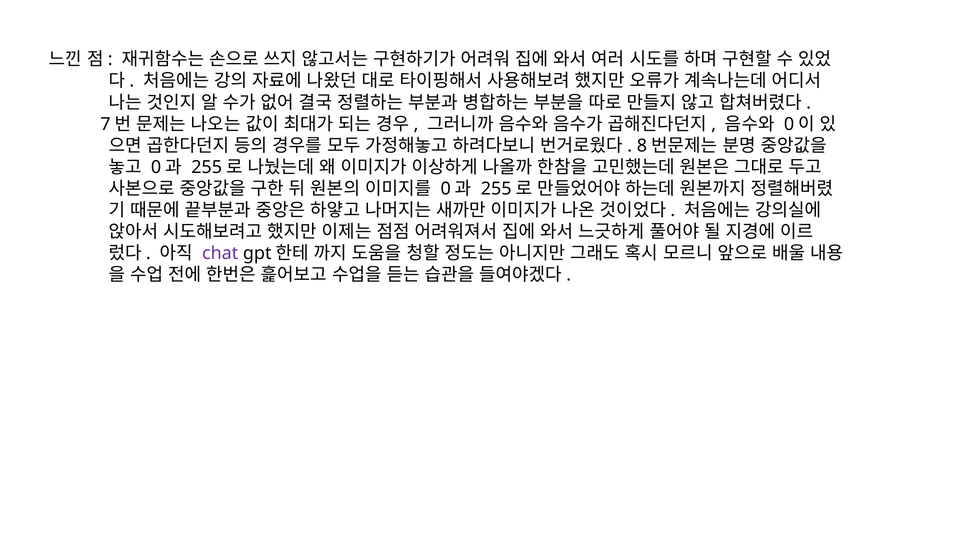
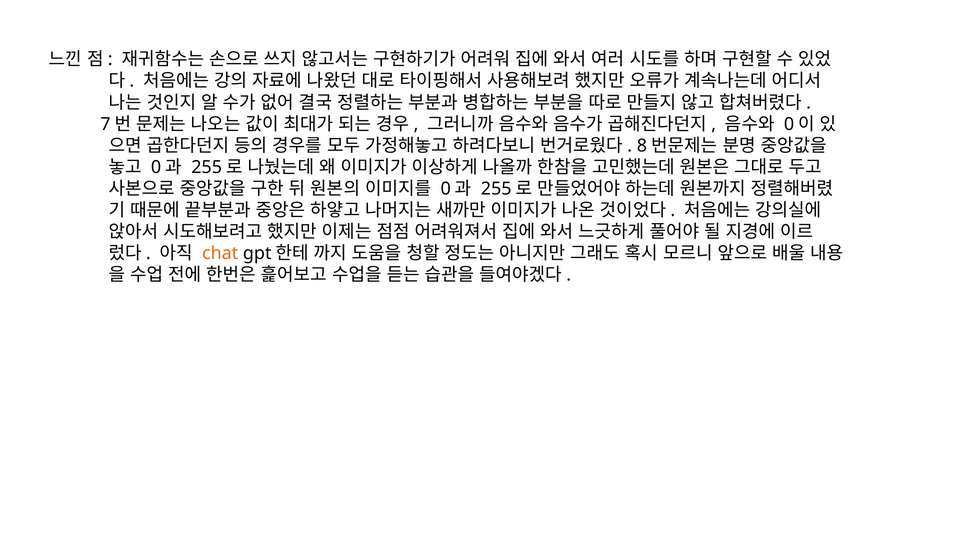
chat colour: purple -> orange (220, 253)
